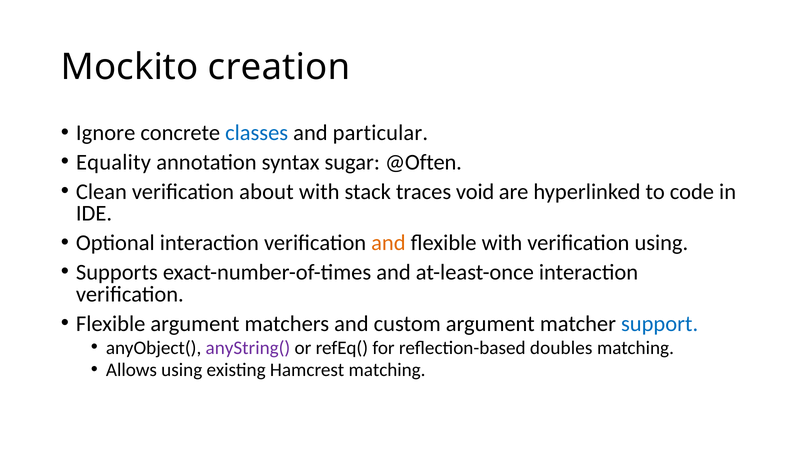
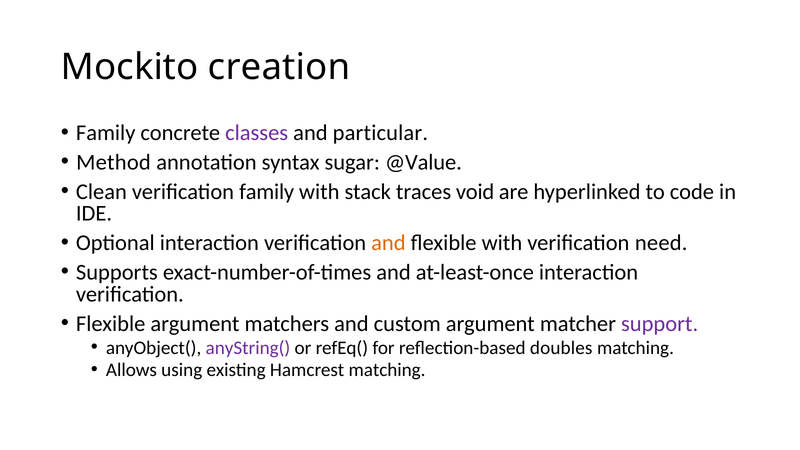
Ignore: Ignore -> Family (106, 133)
classes colour: blue -> purple (257, 133)
Equality: Equality -> Method (114, 162)
@Often: @Often -> @Value (423, 162)
verification about: about -> family (267, 192)
verification using: using -> need (661, 243)
support colour: blue -> purple (660, 324)
